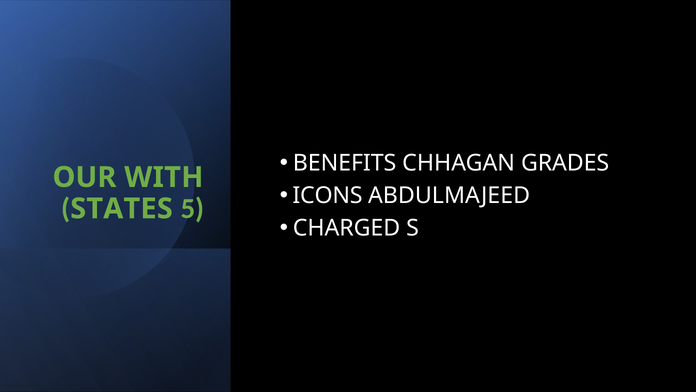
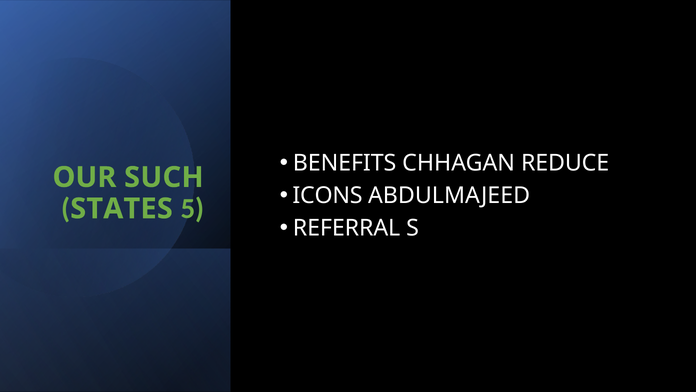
GRADES: GRADES -> REDUCE (565, 163)
WITH: WITH -> SUCH (164, 177)
CHARGED: CHARGED -> REFERRAL (347, 228)
